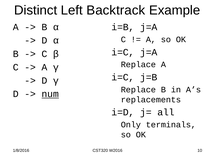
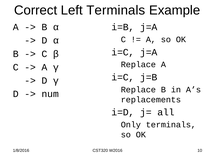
Distinct: Distinct -> Correct (36, 10)
Left Backtrack: Backtrack -> Terminals (116, 10)
num underline: present -> none (50, 94)
